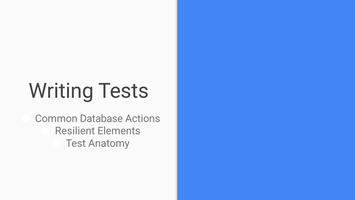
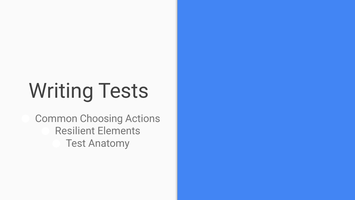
Database: Database -> Choosing (101, 118)
